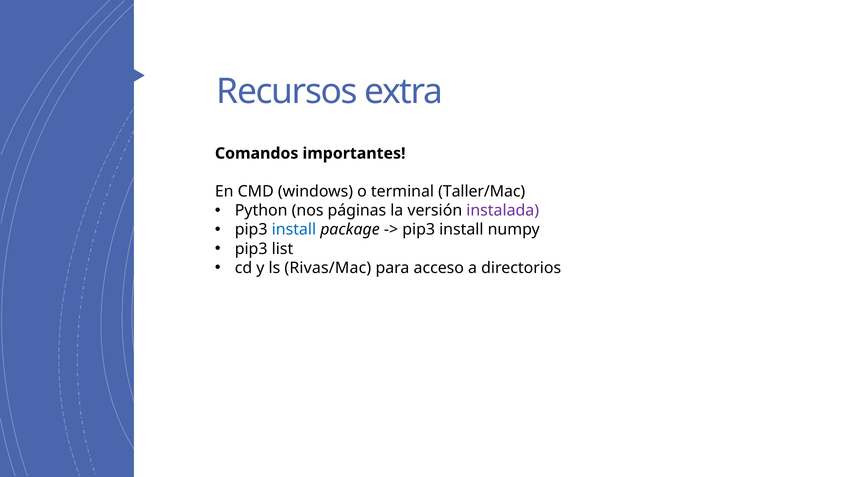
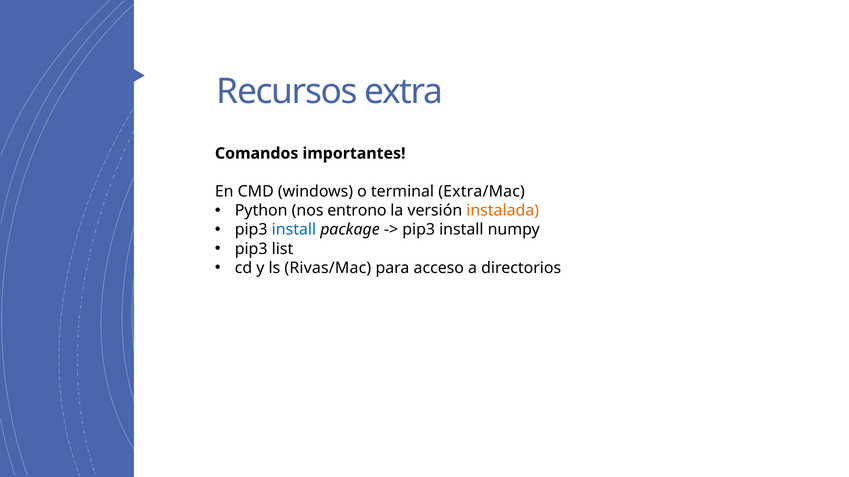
Taller/Mac: Taller/Mac -> Extra/Mac (482, 192)
páginas: páginas -> entrono (357, 211)
instalada colour: purple -> orange (503, 211)
